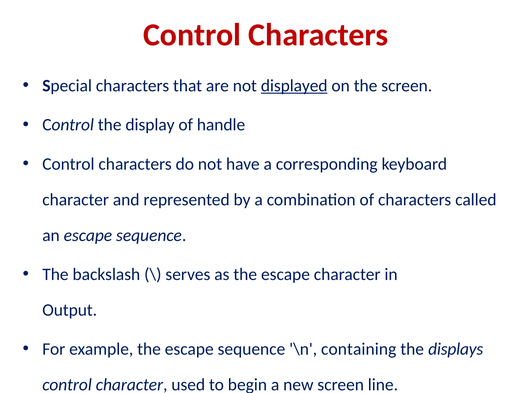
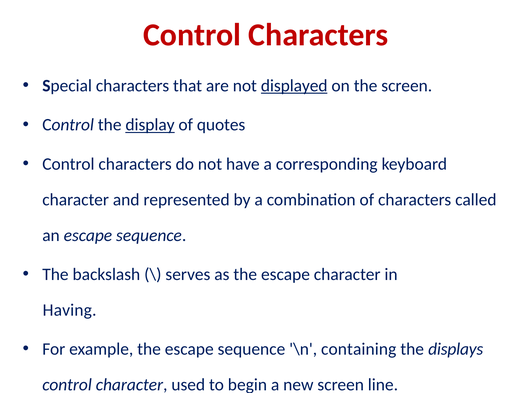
display underline: none -> present (150, 125)
handle: handle -> quotes (221, 125)
Output: Output -> Having (70, 309)
